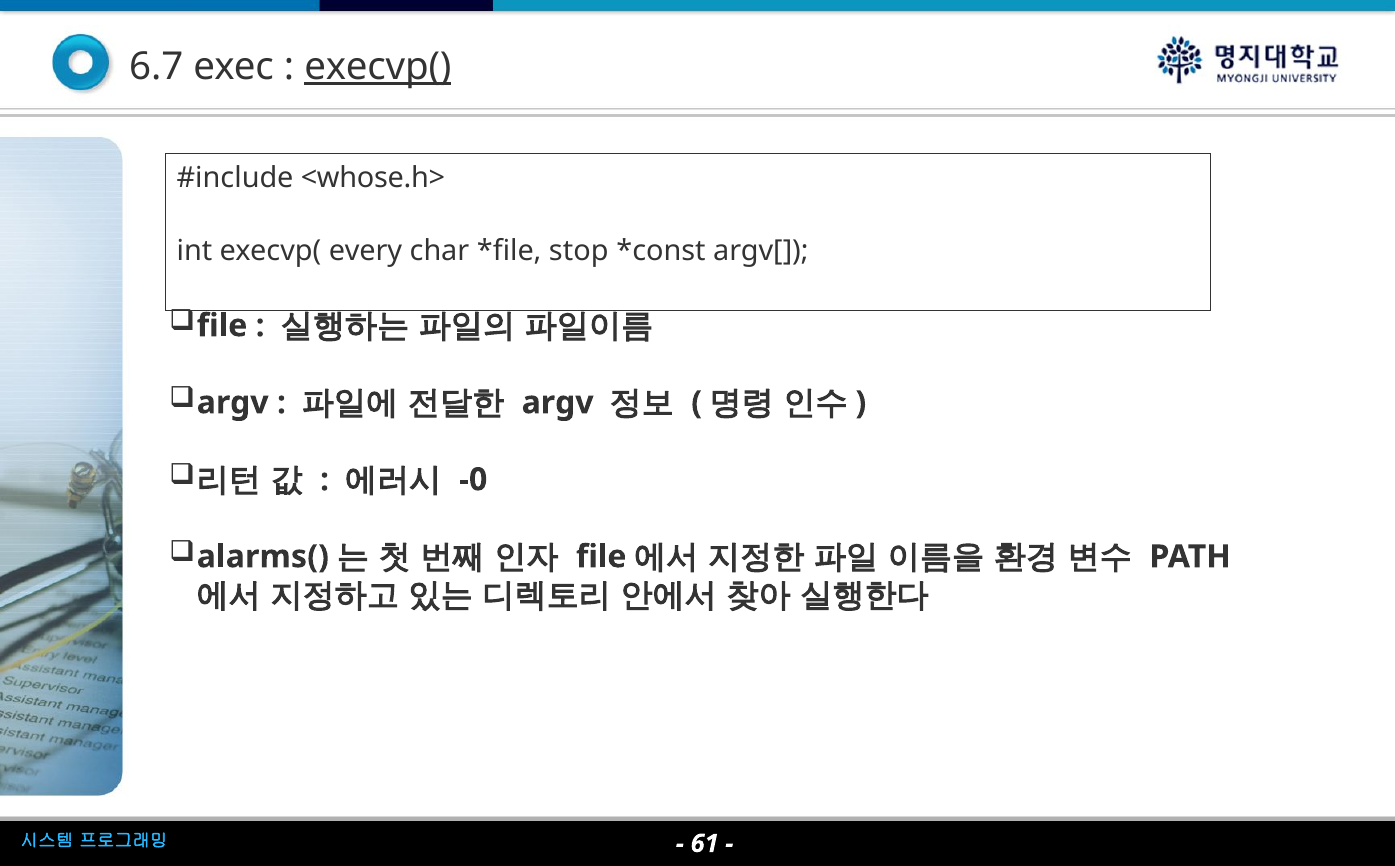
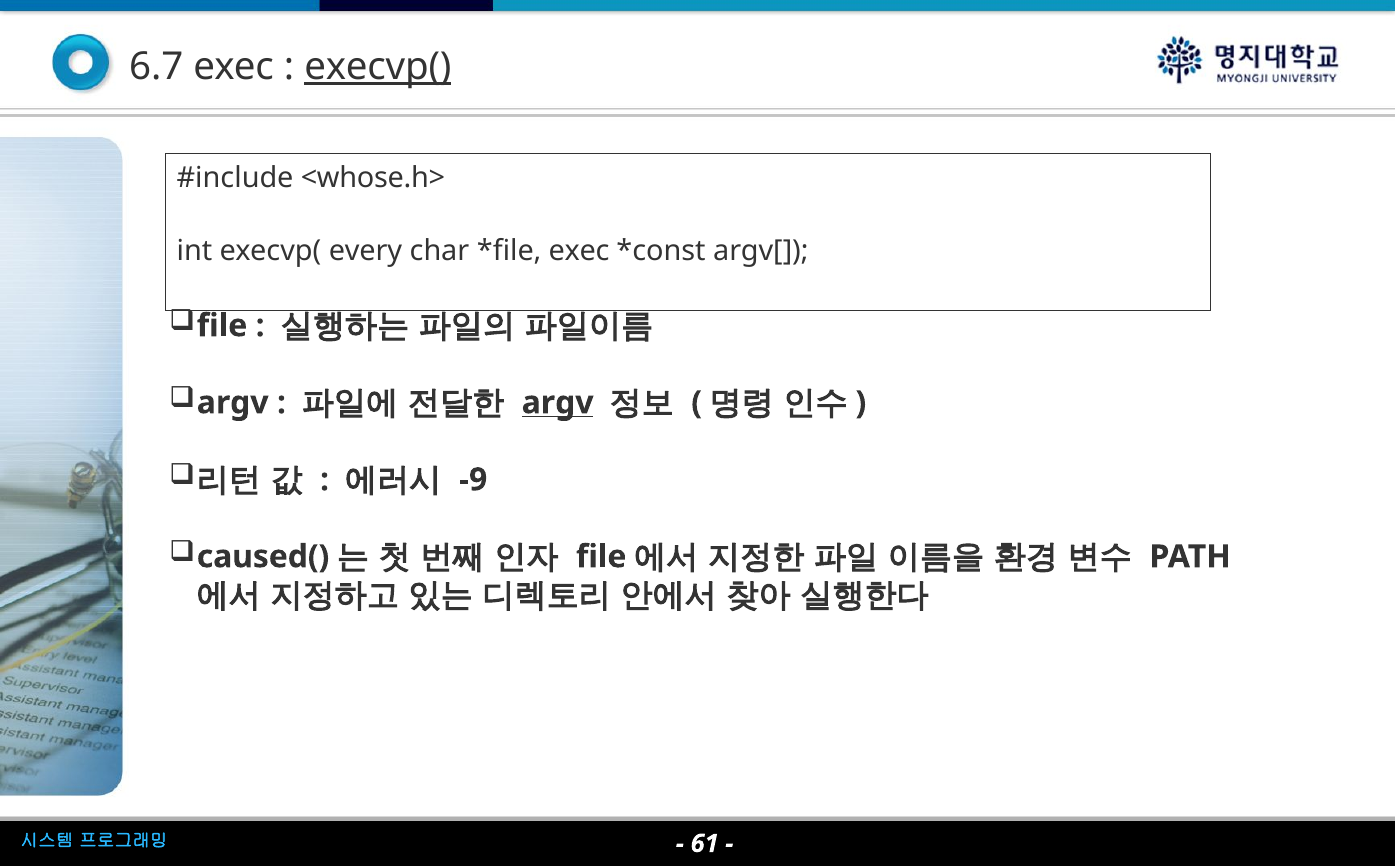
stop: stop -> exec (579, 251)
argv underline: none -> present (558, 403)
-0: -0 -> -9 (473, 480)
alarms(: alarms( -> caused( (263, 557)
